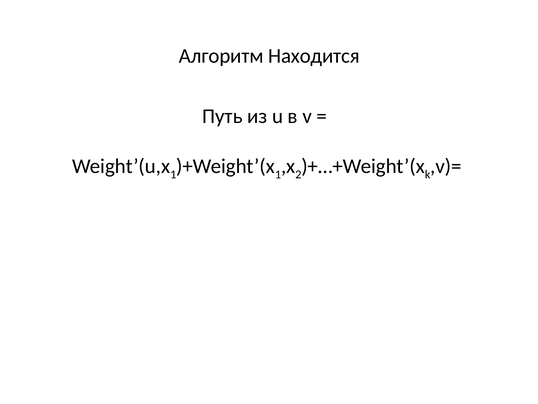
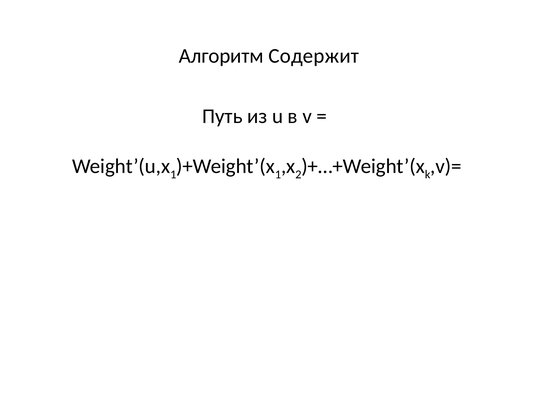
Находится: Находится -> Содержит (314, 56)
